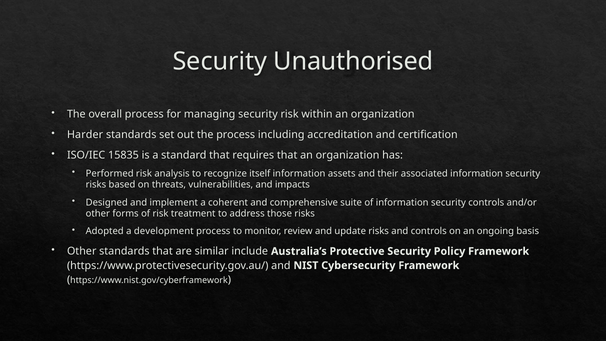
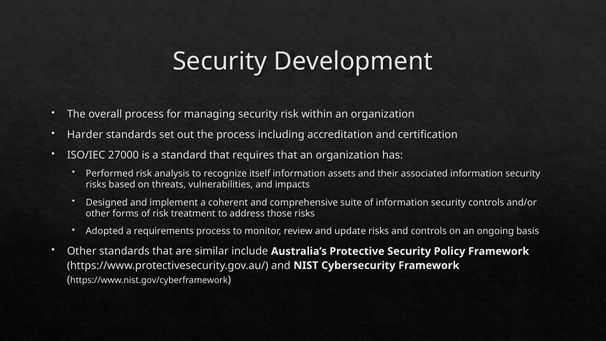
Unauthorised: Unauthorised -> Development (353, 61)
15835: 15835 -> 27000 (123, 155)
development: development -> requirements (164, 231)
